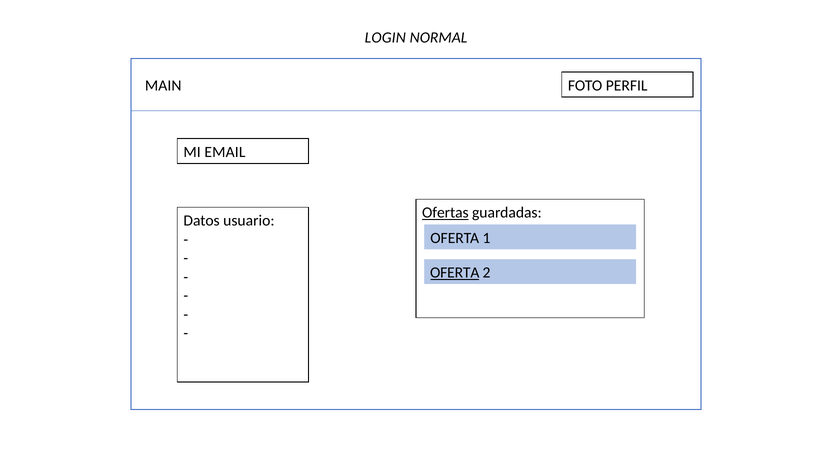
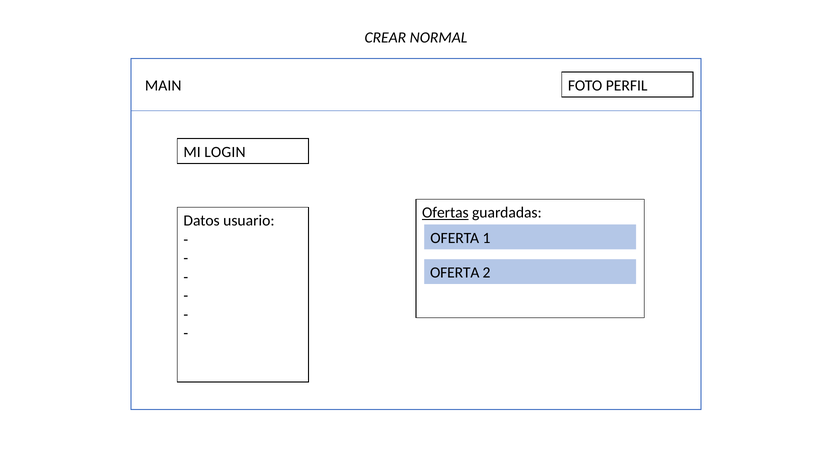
LOGIN: LOGIN -> CREAR (385, 37)
EMAIL: EMAIL -> LOGIN (225, 152)
OFERTA underline: present -> none (455, 273)
